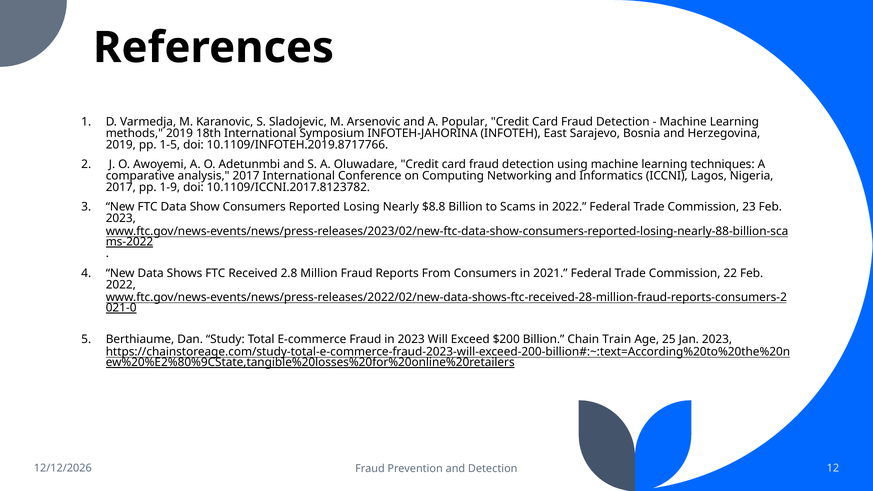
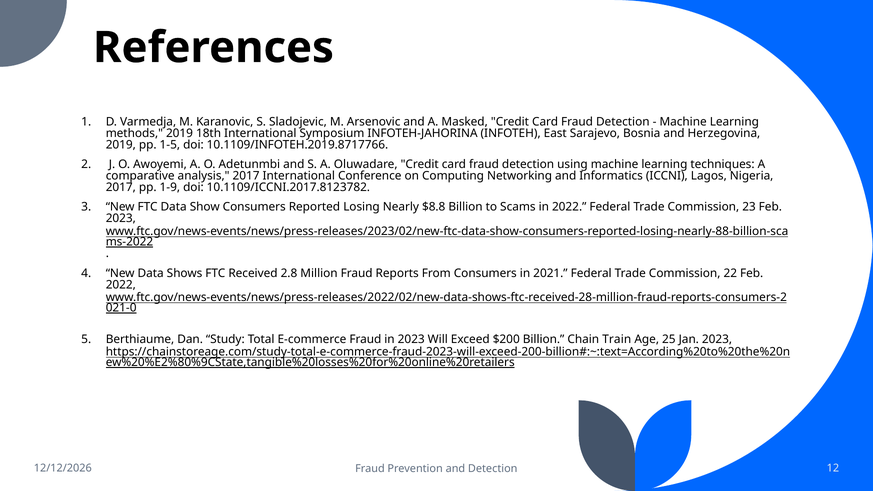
Popular: Popular -> Masked (465, 122)
